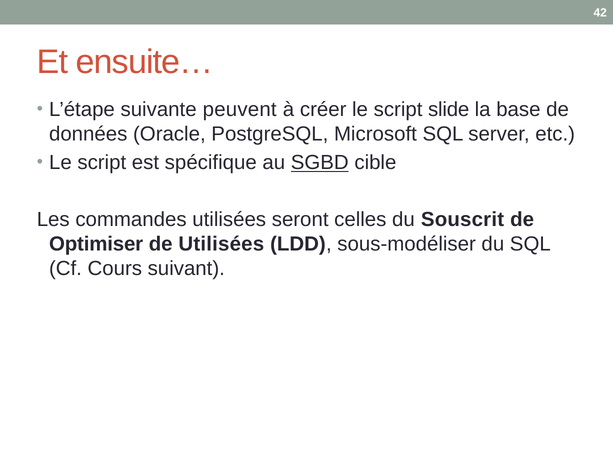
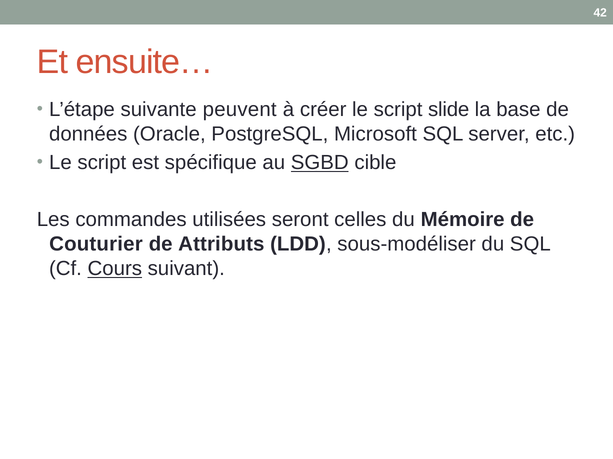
Souscrit: Souscrit -> Mémoire (463, 220)
Optimiser: Optimiser -> Couturier (96, 245)
de Utilisées: Utilisées -> Attributs (221, 245)
Cours underline: none -> present (115, 269)
